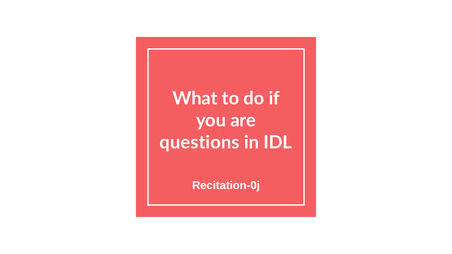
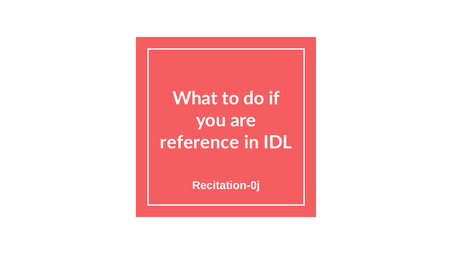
questions: questions -> reference (200, 143)
